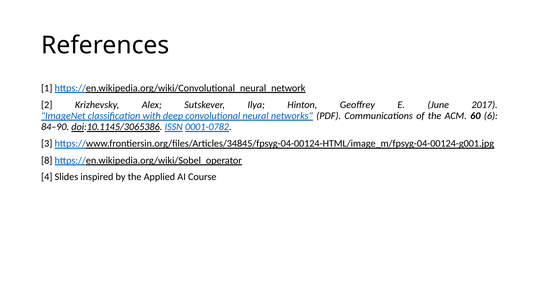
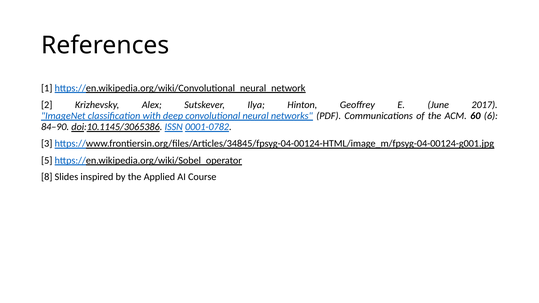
8: 8 -> 5 (47, 160)
4: 4 -> 8 (47, 177)
